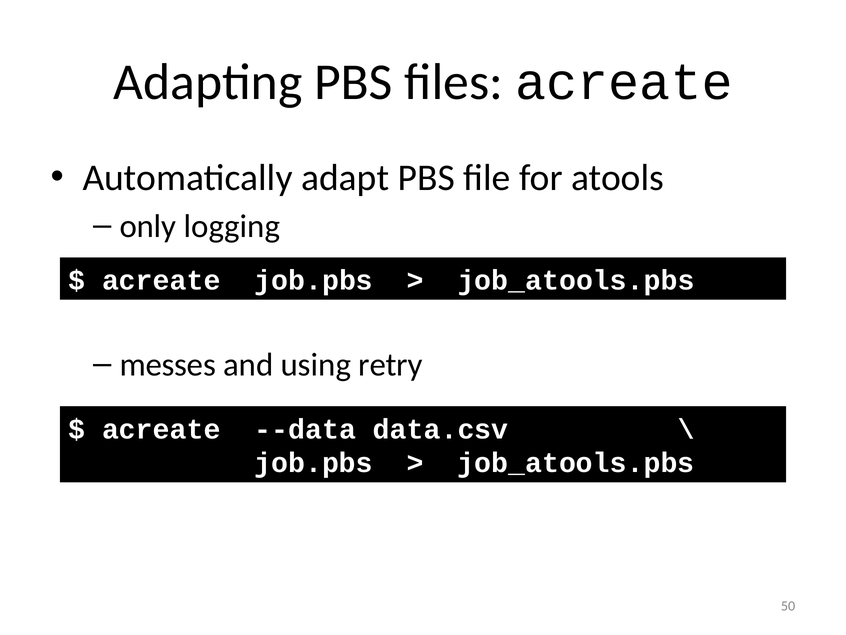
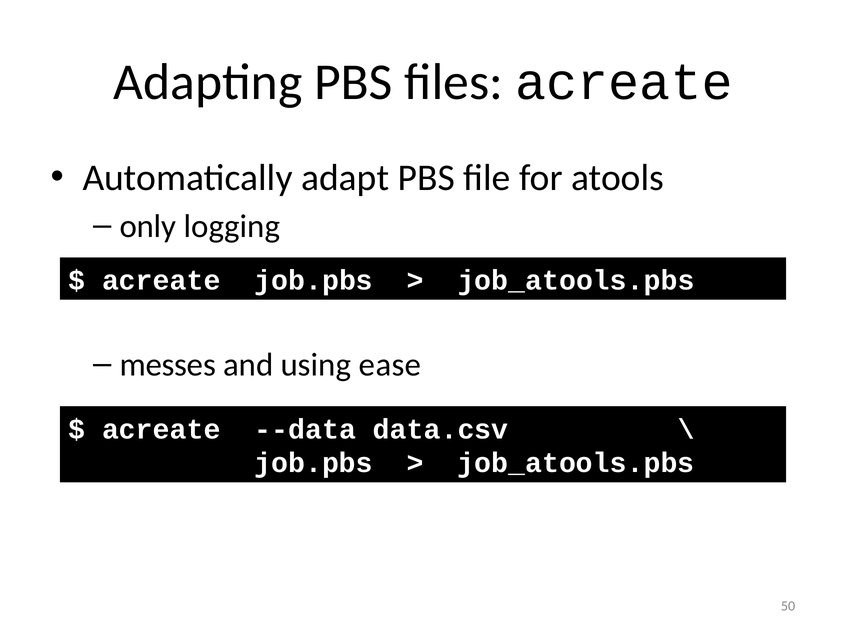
retry: retry -> ease (390, 364)
